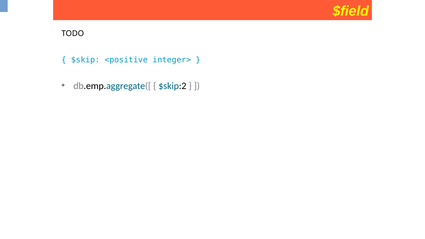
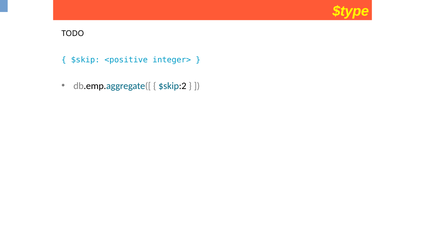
$field: $field -> $type (351, 11)
